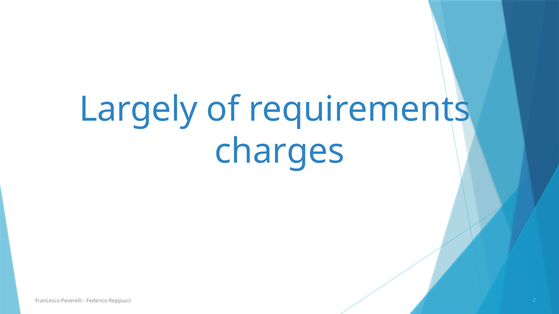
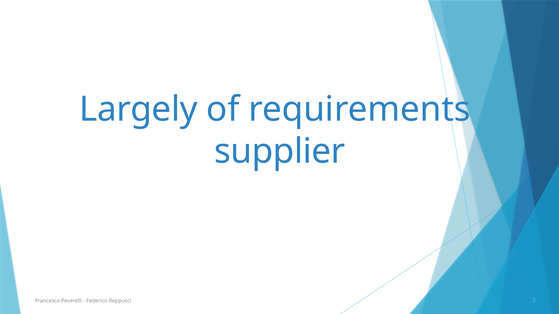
charges: charges -> supplier (280, 151)
